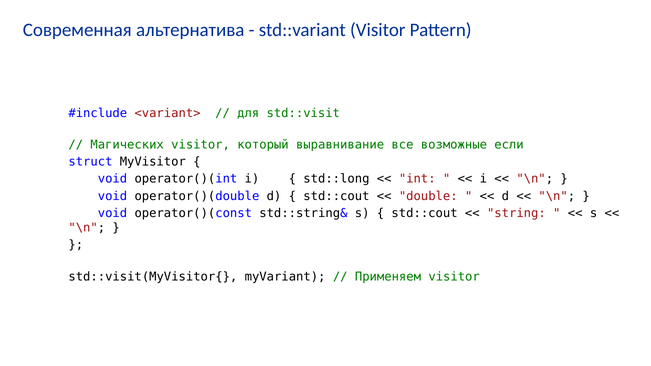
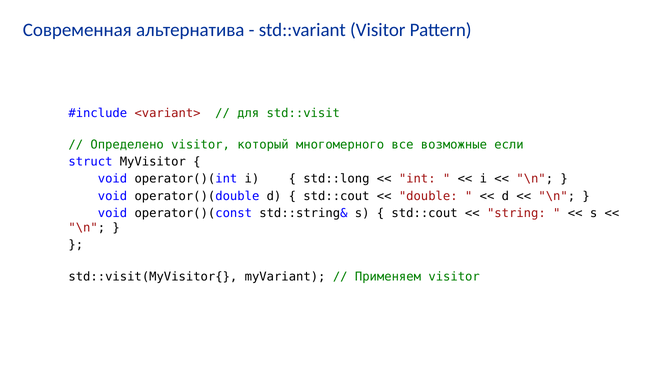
Магических: Магических -> Определено (127, 145)
выравнивание: выравнивание -> многомерного (340, 145)
